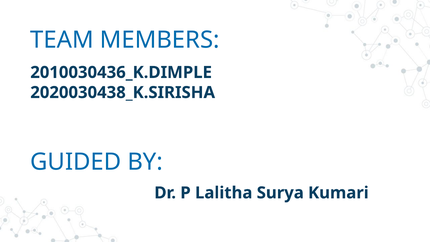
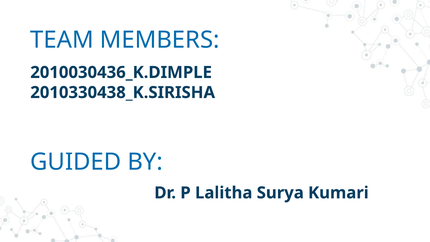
2020030438_K.SIRISHA: 2020030438_K.SIRISHA -> 2010330438_K.SIRISHA (123, 92)
